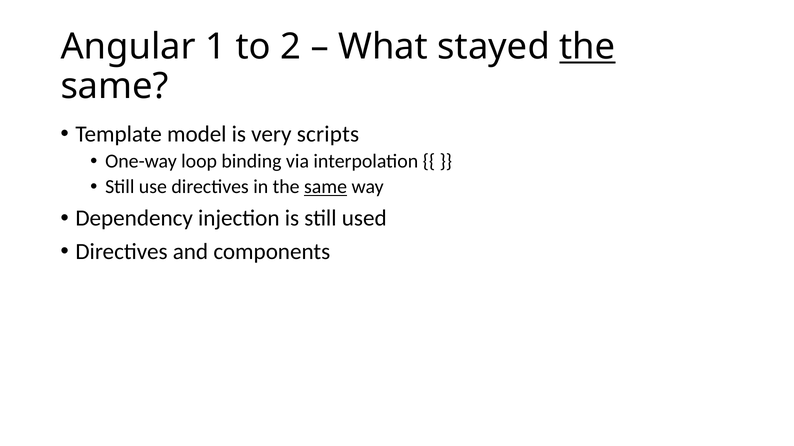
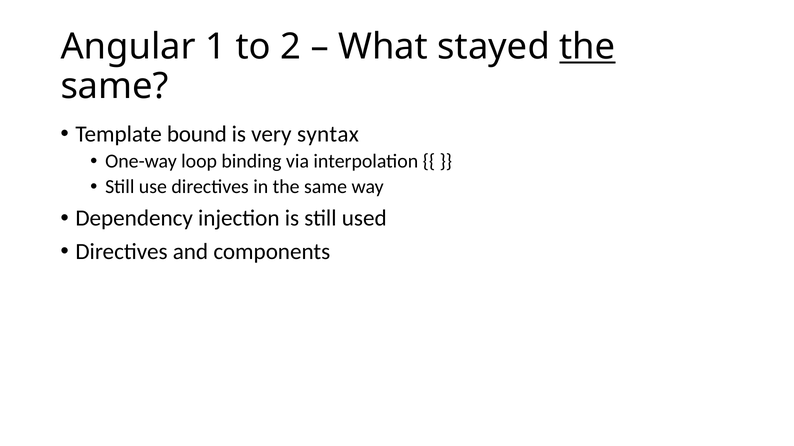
model: model -> bound (197, 134)
scripts: scripts -> syntax (328, 134)
same underline: present -> none (326, 187)
